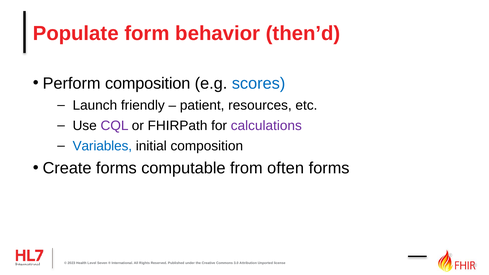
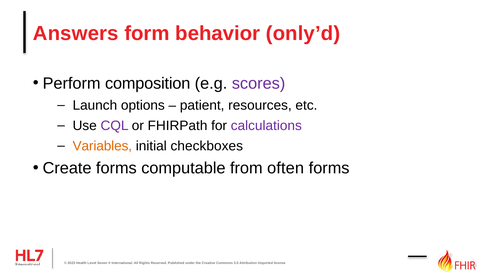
Populate: Populate -> Answers (76, 33)
then’d: then’d -> only’d (303, 33)
scores colour: blue -> purple (259, 84)
friendly: friendly -> options (143, 105)
Variables colour: blue -> orange (102, 146)
initial composition: composition -> checkboxes (207, 146)
